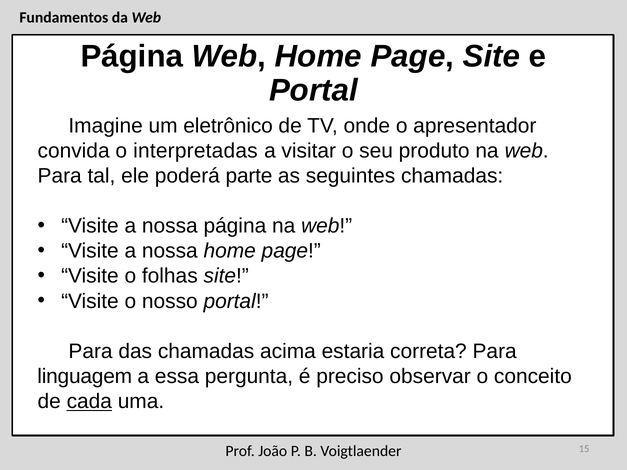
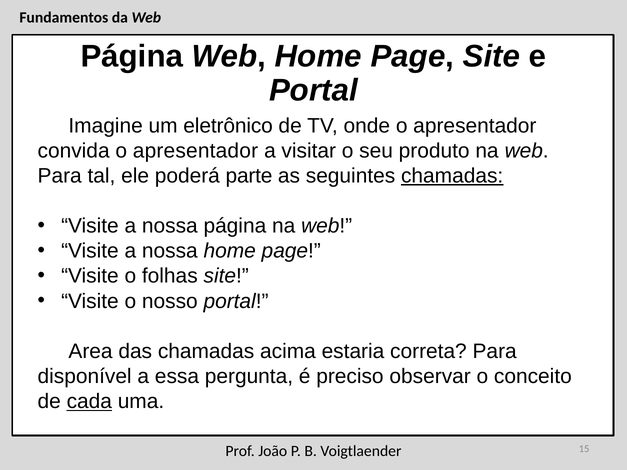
convida o interpretadas: interpretadas -> apresentador (195, 151)
chamadas underline: none -> present (452, 176)
Para: Para -> Area (91, 351)
linguagem: linguagem -> disponível (85, 377)
